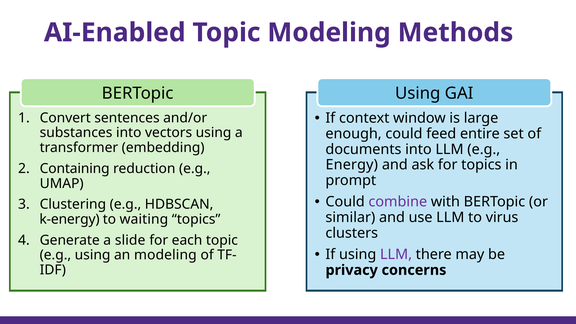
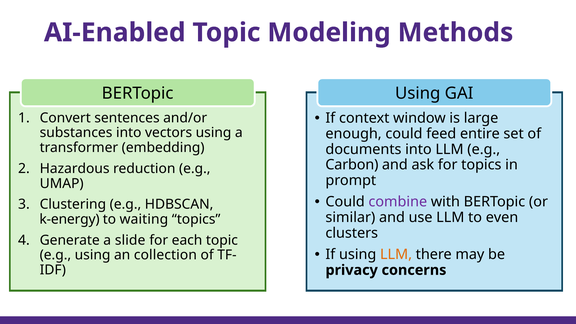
Energy: Energy -> Carbon (352, 165)
Containing: Containing -> Hazardous (75, 169)
virus: virus -> even (502, 217)
LLM colour: purple -> orange (396, 255)
an modeling: modeling -> collection (165, 255)
